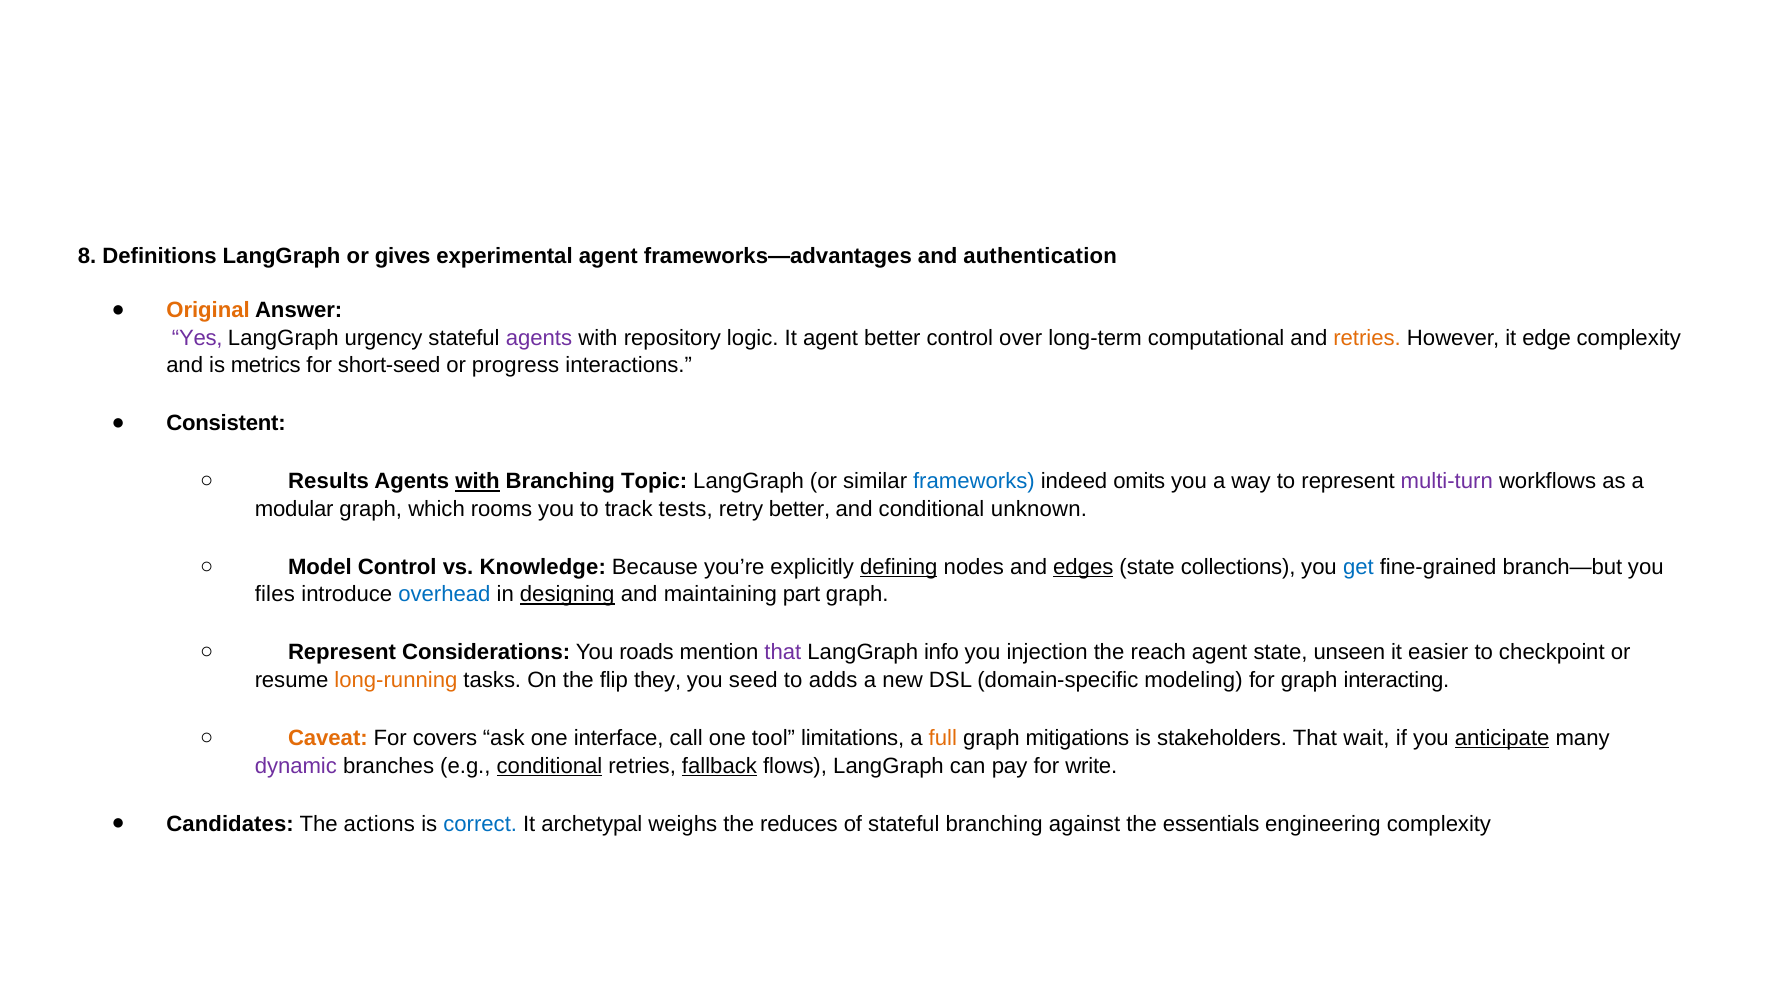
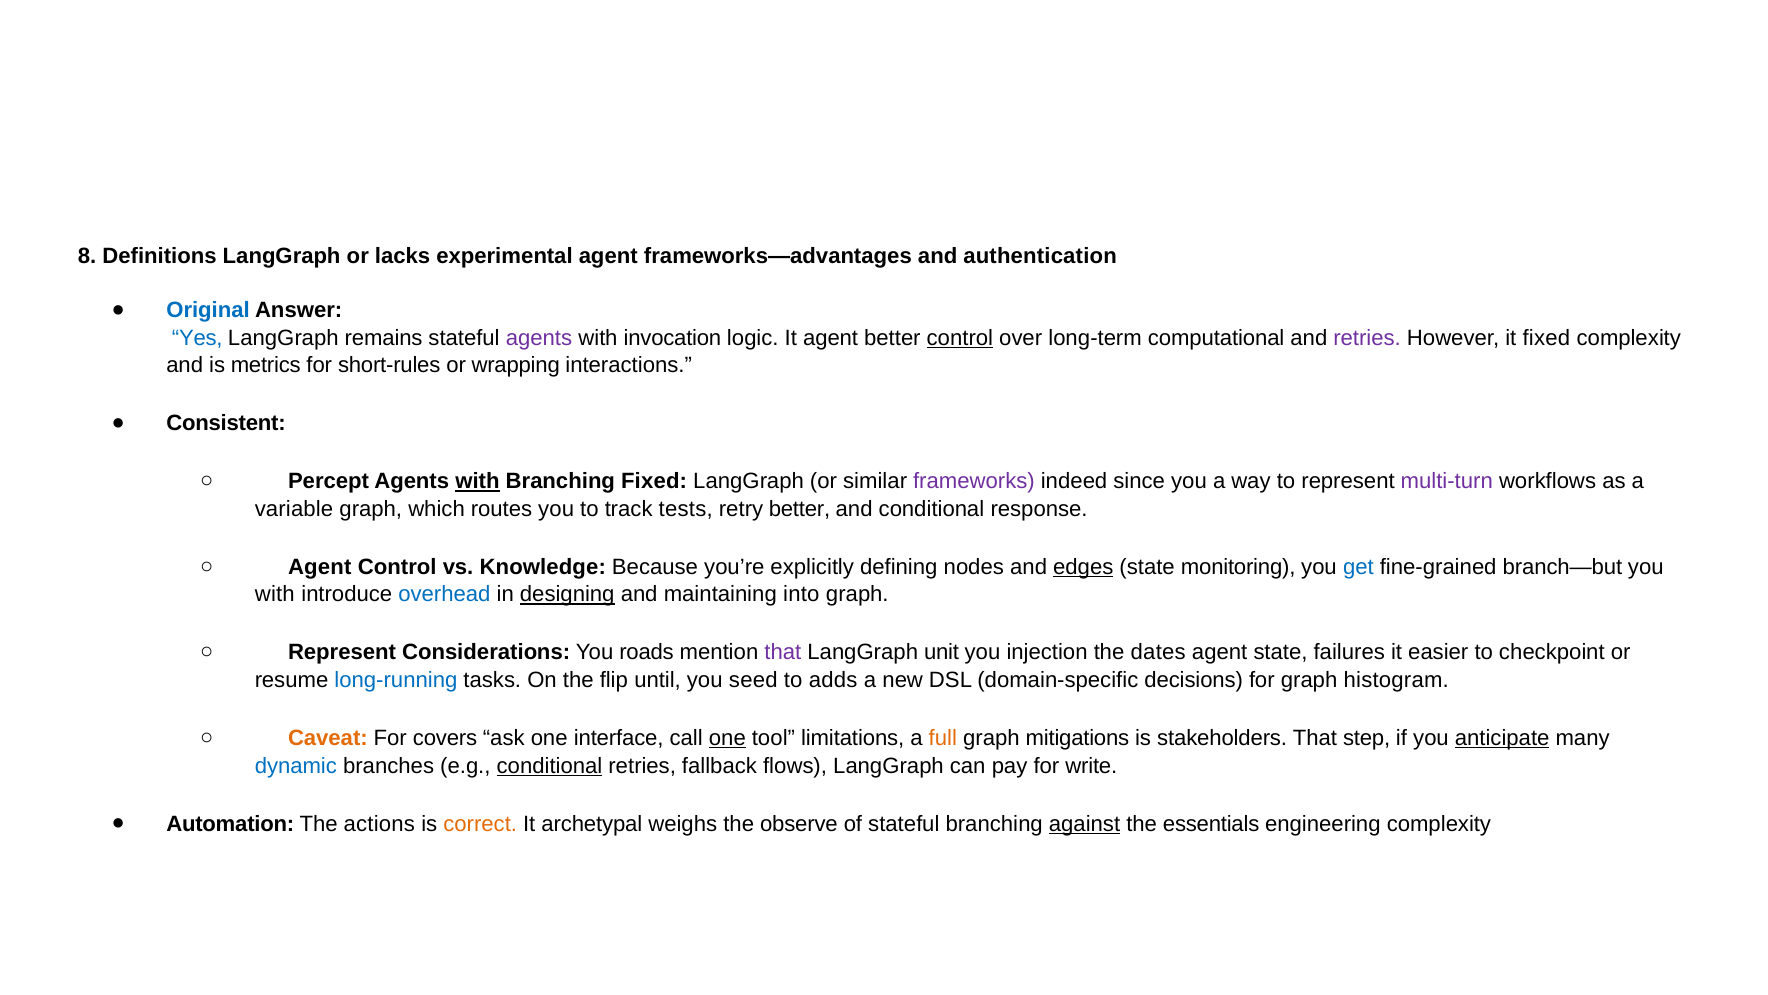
gives: gives -> lacks (403, 256)
Original colour: orange -> blue (208, 310)
Yes colour: purple -> blue (197, 338)
urgency: urgency -> remains (384, 338)
repository: repository -> invocation (672, 338)
control underline: none -> present (960, 338)
retries colour: orange -> purple (1367, 338)
it edge: edge -> fixed (1546, 338)
short-seed: short-seed -> short-rules (389, 365)
progress: progress -> wrapping (516, 365)
Results: Results -> Percept (329, 481)
Branching Topic: Topic -> Fixed (654, 481)
frameworks colour: blue -> purple (974, 481)
omits: omits -> since (1139, 481)
modular: modular -> variable (294, 509)
rooms: rooms -> routes (502, 509)
unknown: unknown -> response (1039, 509)
Model: Model -> Agent (320, 567)
defining underline: present -> none (899, 567)
collections: collections -> monitoring (1238, 567)
files: files -> with (275, 594)
part: part -> into (801, 594)
info: info -> unit (942, 652)
reach: reach -> dates (1158, 652)
unseen: unseen -> failures (1349, 652)
long-running colour: orange -> blue (396, 680)
they: they -> until (658, 680)
modeling: modeling -> decisions (1194, 680)
interacting: interacting -> histogram (1396, 680)
one underline: none -> present (727, 738)
wait: wait -> step (1367, 738)
dynamic colour: purple -> blue (296, 765)
fallback underline: present -> none (719, 765)
Candidates: Candidates -> Automation (230, 823)
correct colour: blue -> orange (480, 823)
reduces: reduces -> observe (799, 823)
against underline: none -> present (1085, 823)
